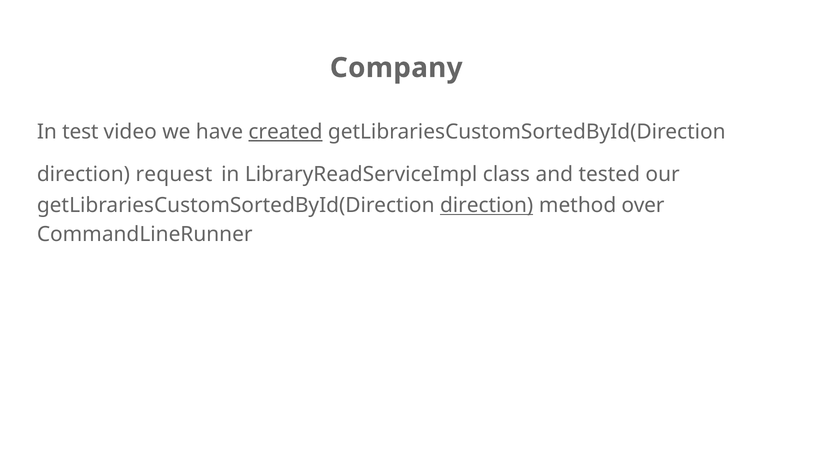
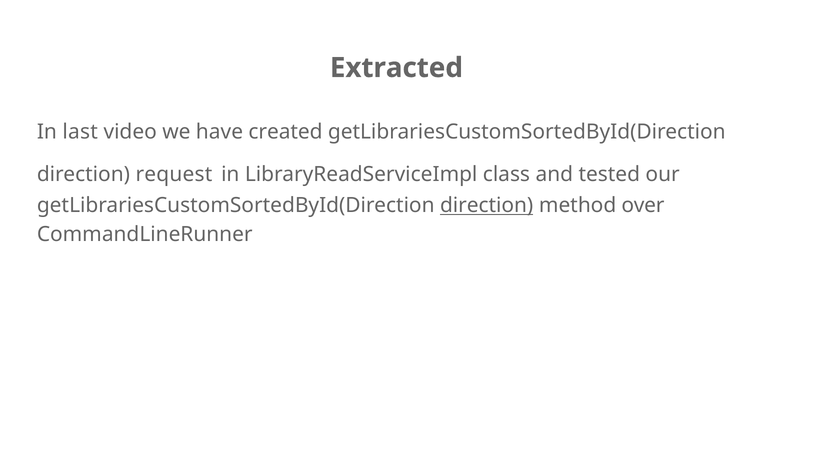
Company: Company -> Extracted (396, 68)
test: test -> last (80, 132)
created underline: present -> none (285, 132)
